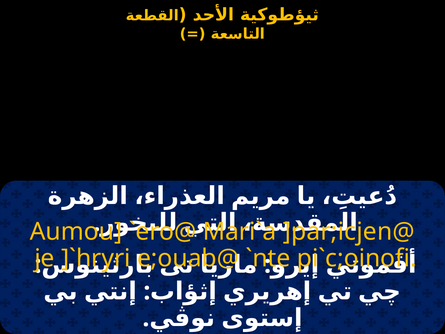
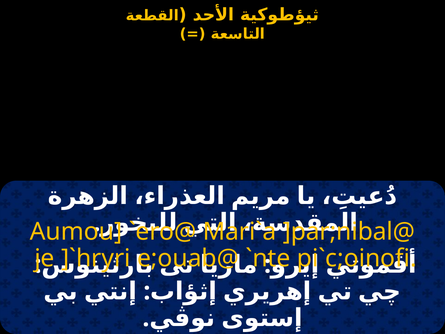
]par;icjen@: ]par;icjen@ -> ]par;nibal@ (349, 232)
